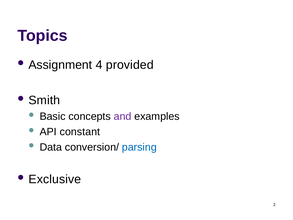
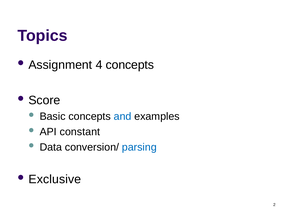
4 provided: provided -> concepts (130, 65)
Smith: Smith -> Score (44, 100)
and colour: purple -> blue (123, 116)
